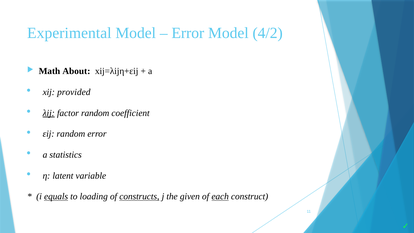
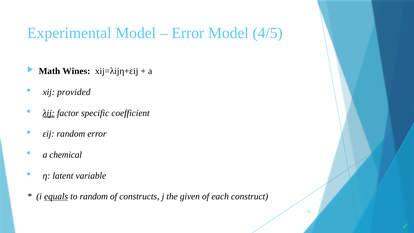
4/2: 4/2 -> 4/5 (268, 33)
About: About -> Wines (76, 71)
factor random: random -> specific (95, 113)
statistics: statistics -> chemical (66, 155)
to loading: loading -> random (94, 196)
constructs underline: present -> none (139, 196)
each underline: present -> none (220, 196)
